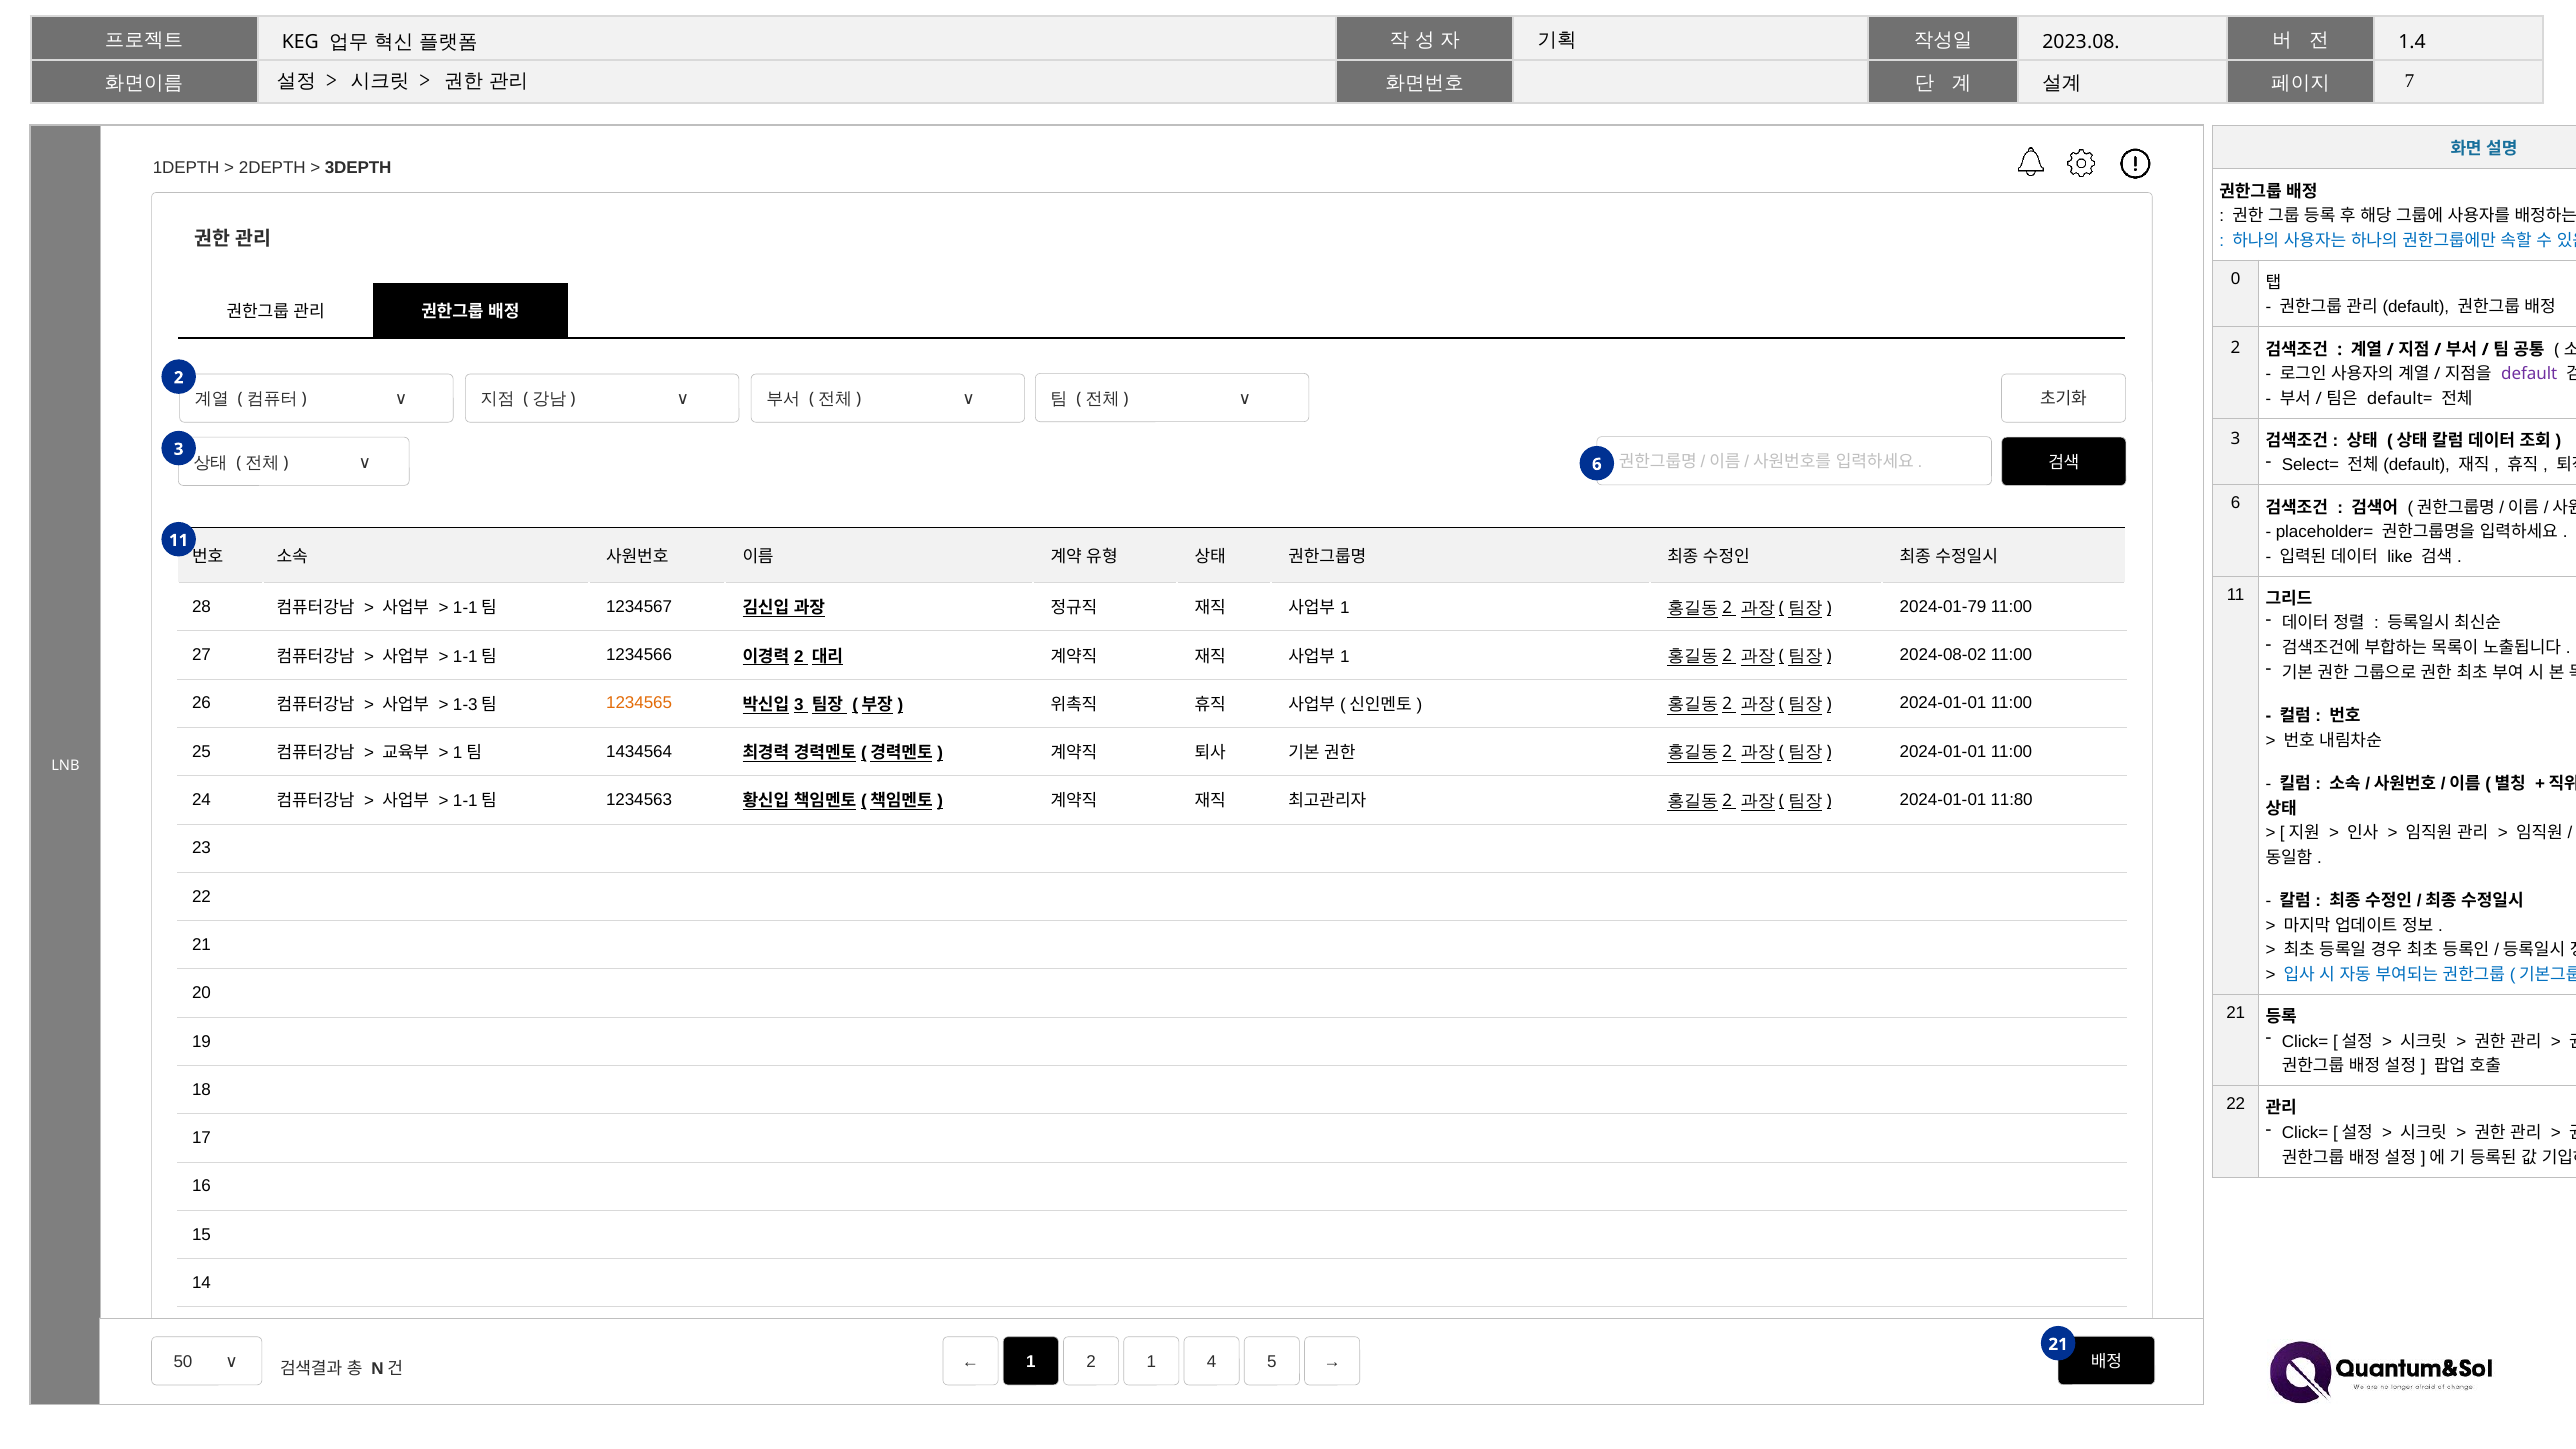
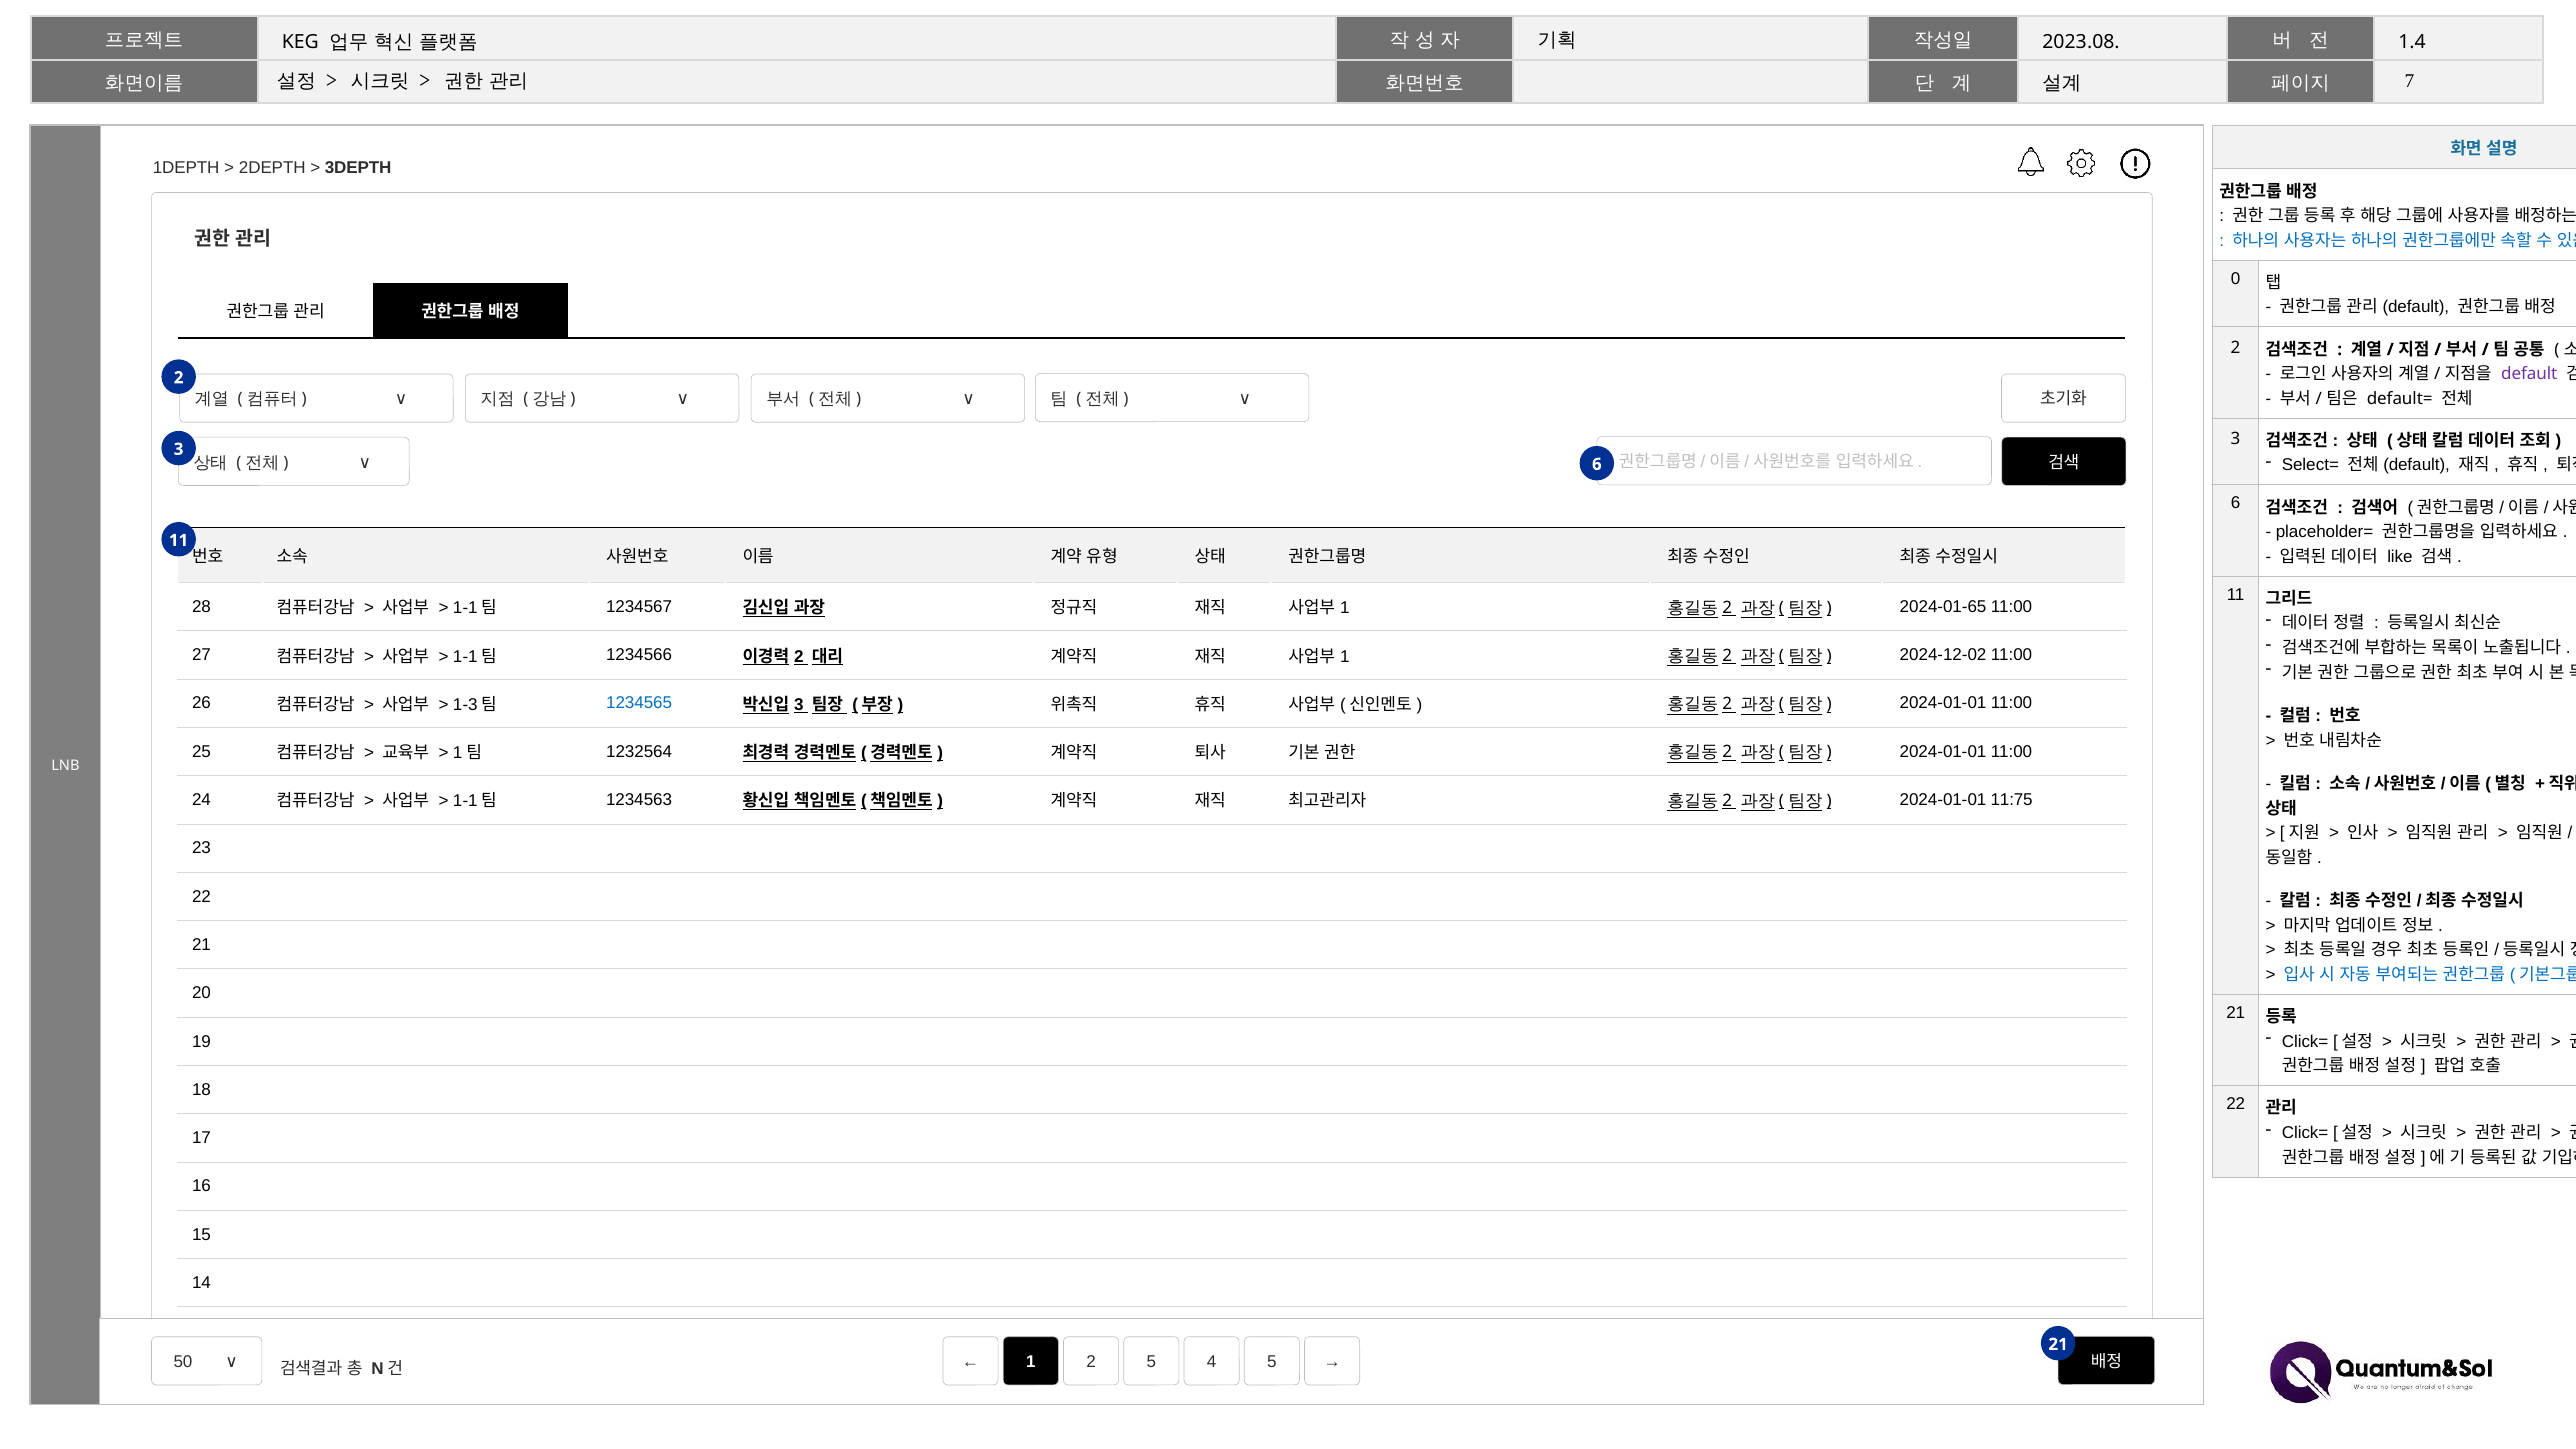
2024-01-79: 2024-01-79 -> 2024-01-65 (1943, 607)
2024-08-02: 2024-08-02 -> 2024-12-02 (1943, 655)
1234565 colour: orange -> blue (639, 703)
1434564: 1434564 -> 1232564 (639, 752)
11:80: 11:80 -> 11:75 (2012, 800)
2 1: 1 -> 5 (1151, 1362)
